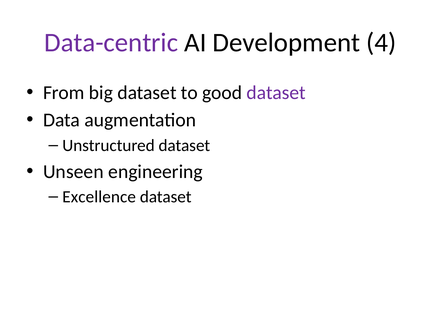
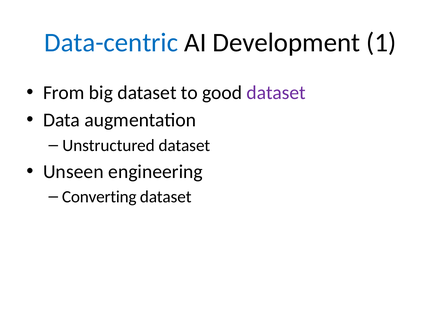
Data-centric colour: purple -> blue (111, 43)
4: 4 -> 1 (381, 43)
Excellence: Excellence -> Converting (99, 197)
